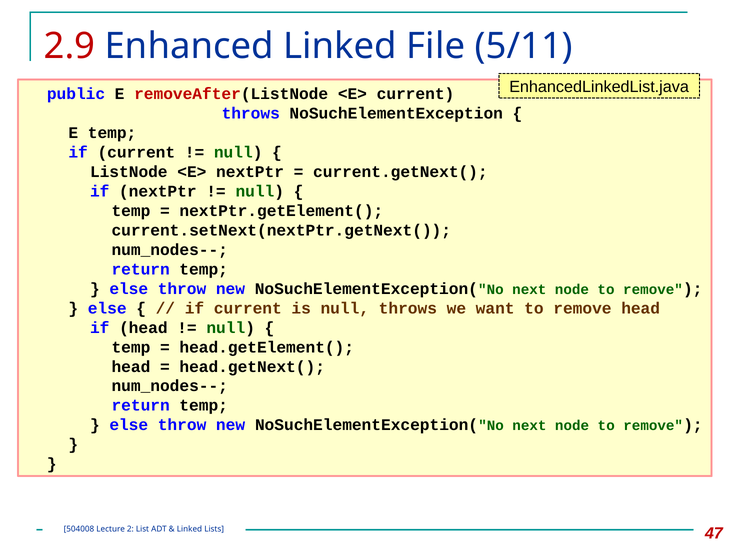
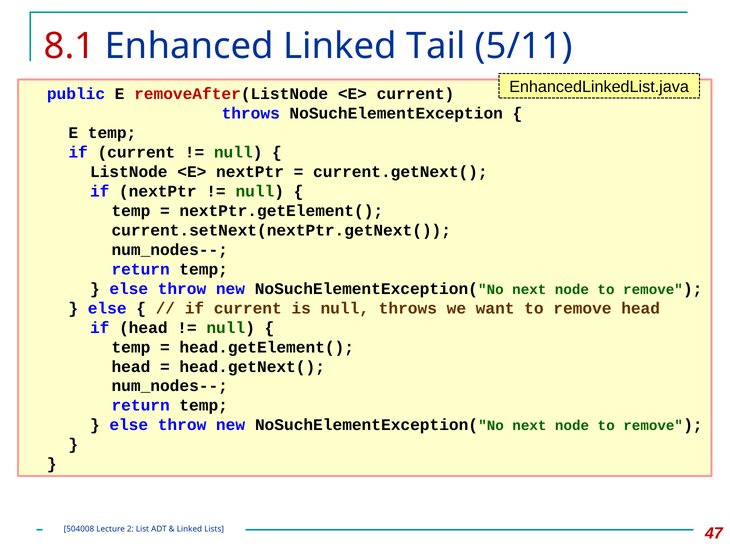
2.9: 2.9 -> 8.1 (70, 46)
File: File -> Tail (436, 46)
